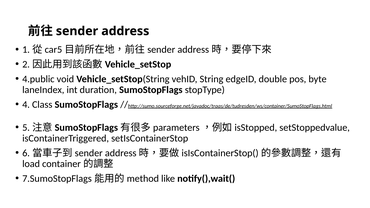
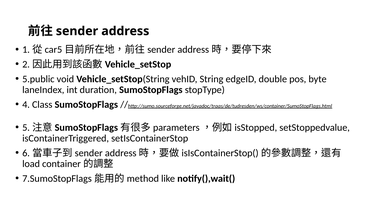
4.public: 4.public -> 5.public (38, 79)
